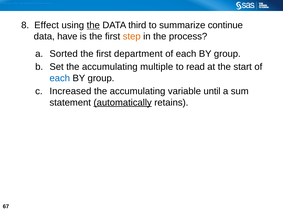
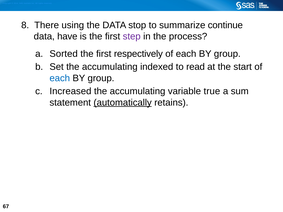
Effect: Effect -> There (47, 25)
the underline: present -> none (93, 25)
third: third -> stop (137, 25)
step colour: orange -> purple (132, 37)
department: department -> respectively (138, 54)
multiple: multiple -> indexed (157, 67)
until: until -> true (212, 91)
